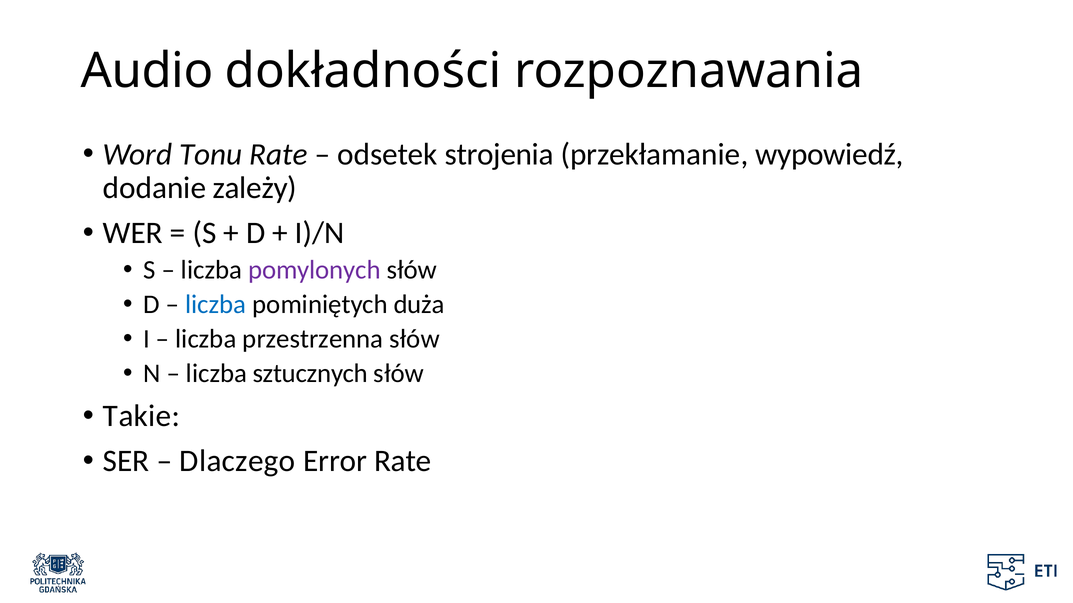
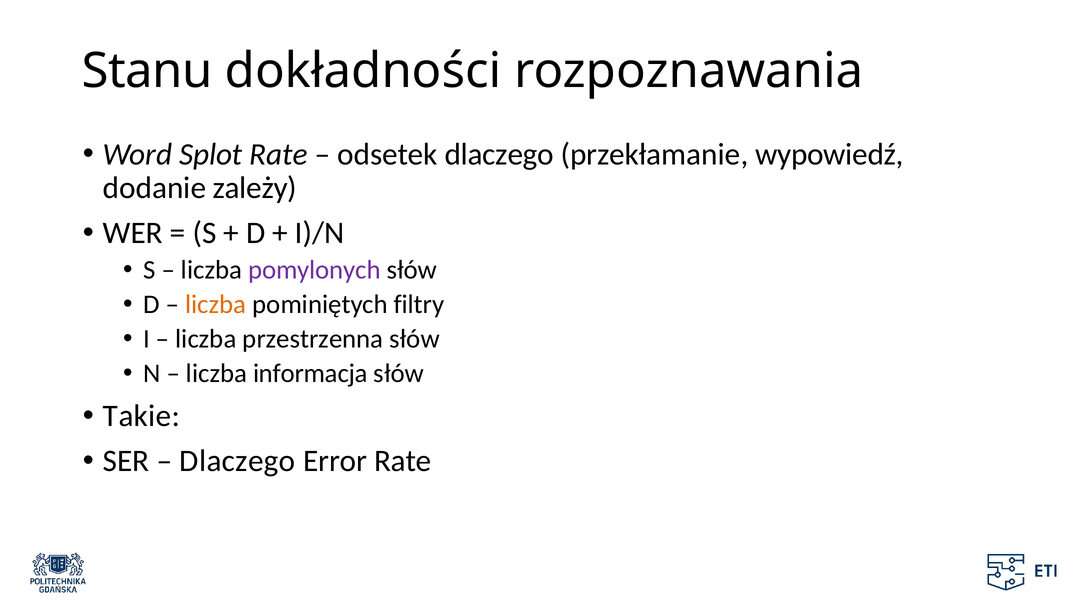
Audio: Audio -> Stanu (147, 71)
Tonu: Tonu -> Splot (211, 155)
odsetek strojenia: strojenia -> dlaczego (499, 155)
liczba colour: blue -> orange (216, 305)
duża: duża -> filtry (419, 305)
sztucznych: sztucznych -> informacja (310, 374)
